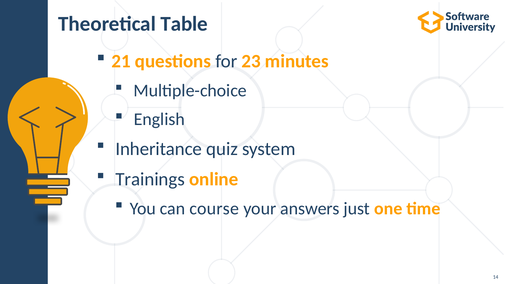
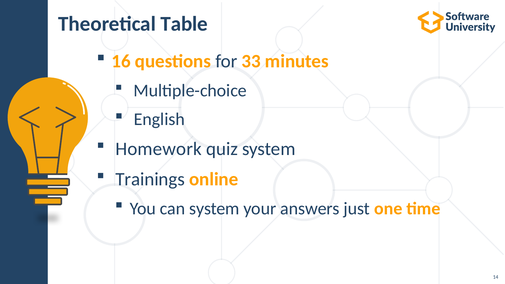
21: 21 -> 16 (121, 61)
23: 23 -> 33 (251, 61)
Inheritance: Inheritance -> Homework (159, 149)
can course: course -> system (214, 209)
